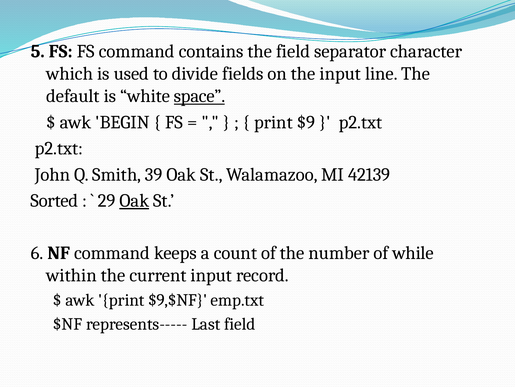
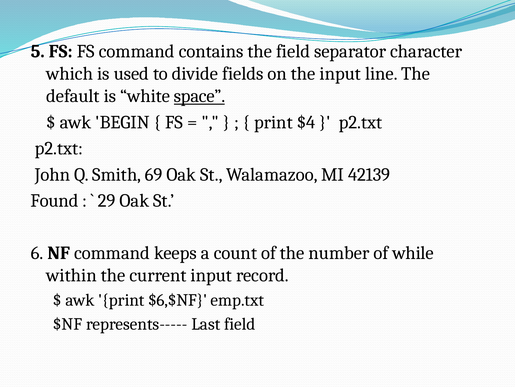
$9: $9 -> $4 (306, 122)
39: 39 -> 69 (154, 174)
Sorted: Sorted -> Found (54, 200)
Oak underline: present -> none (134, 200)
$9,$NF: $9,$NF -> $6,$NF (178, 300)
